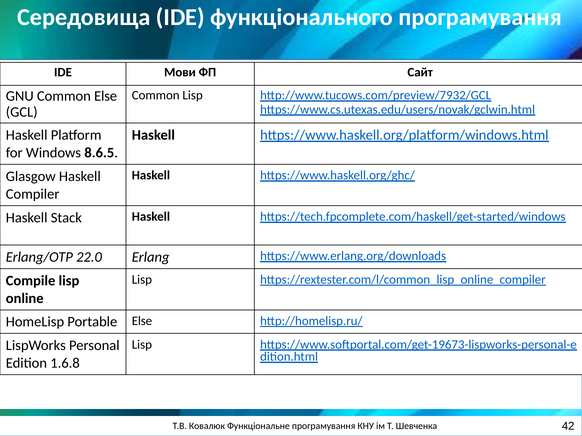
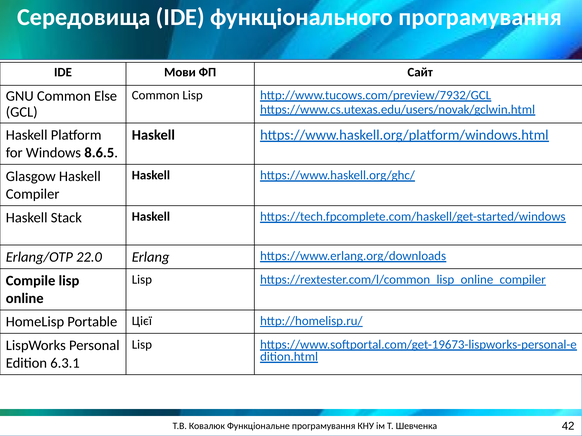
Portable Else: Else -> Цієї (142, 321)
1.6.8: 1.6.8 -> 6.3.1 (65, 364)
